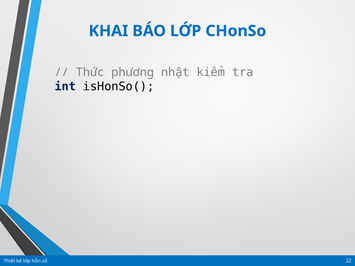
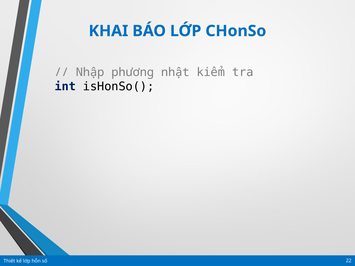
Thức: Thức -> Nhập (90, 72)
